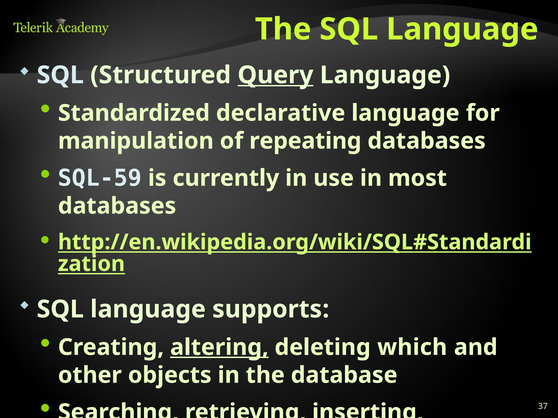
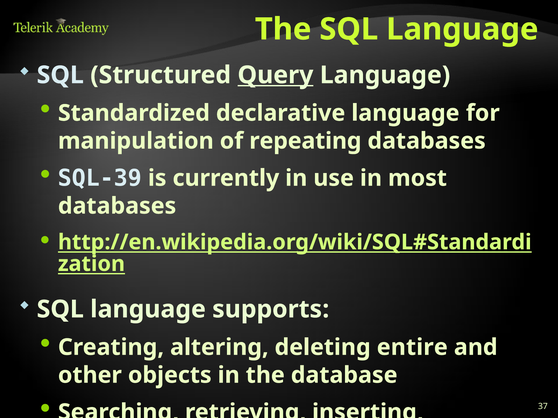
SQL-59: SQL-59 -> SQL-39 (100, 178)
altering underline: present -> none (219, 348)
which: which -> entire (412, 348)
